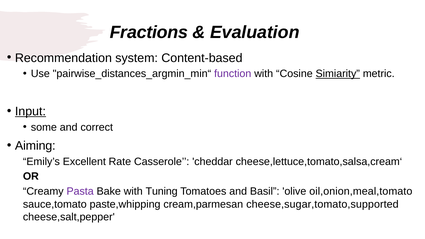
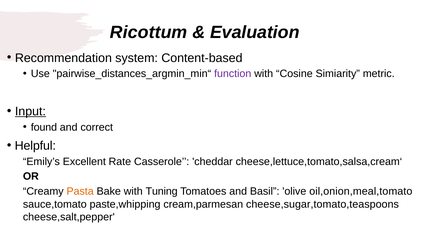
Fractions: Fractions -> Ricottum (149, 32)
Simiarity underline: present -> none (338, 74)
some: some -> found (44, 127)
Aiming: Aiming -> Helpful (35, 146)
Pasta colour: purple -> orange (80, 191)
cheese,sugar,tomato,supported: cheese,sugar,tomato,supported -> cheese,sugar,tomato,teaspoons (322, 204)
